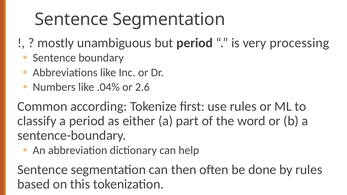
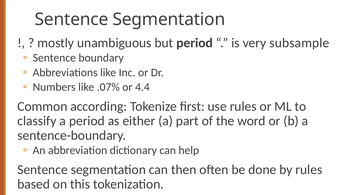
processing: processing -> subsample (299, 43)
.04%: .04% -> .07% (108, 87)
2.6: 2.6 -> 4.4 (142, 87)
